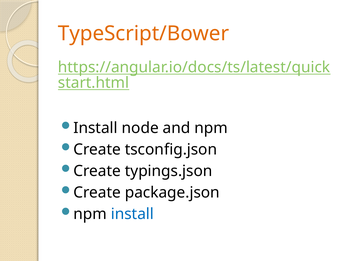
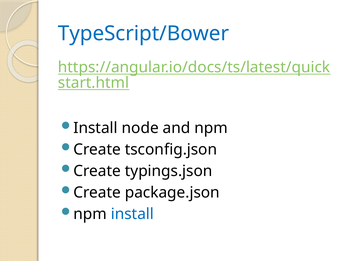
TypeScript/Bower colour: orange -> blue (144, 34)
